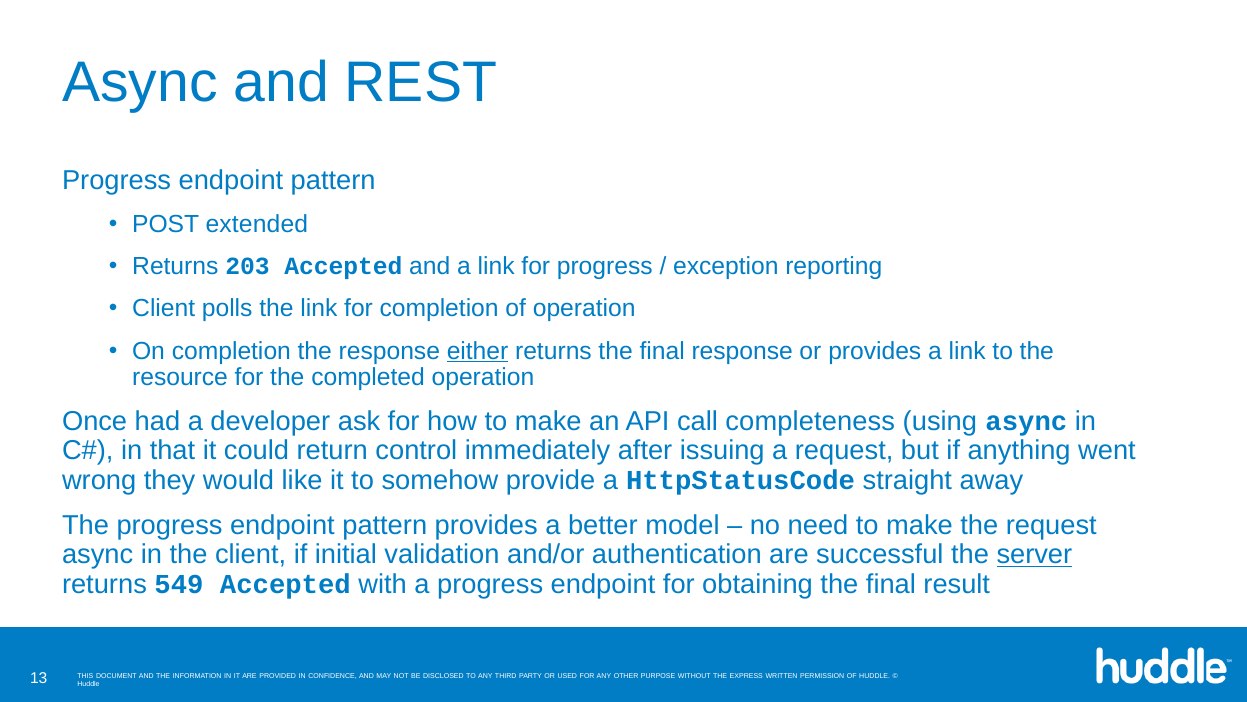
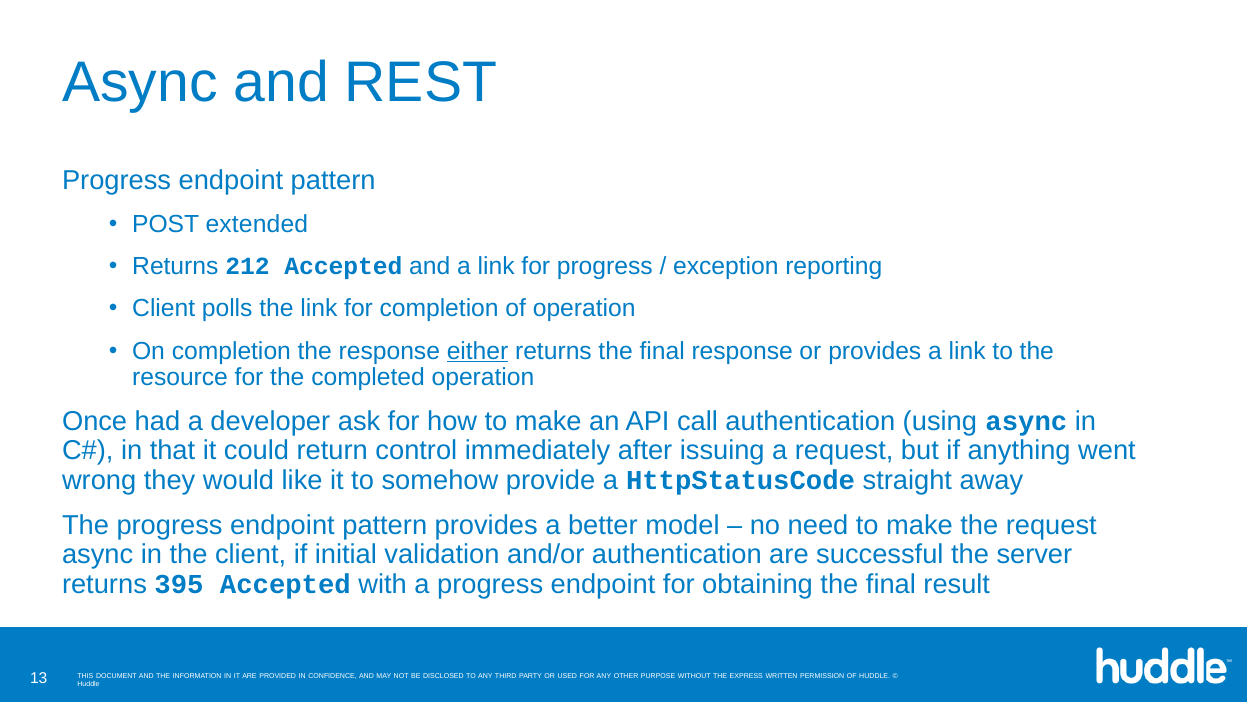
203: 203 -> 212 (247, 266)
call completeness: completeness -> authentication (810, 421)
server underline: present -> none (1034, 554)
549: 549 -> 395 (179, 584)
